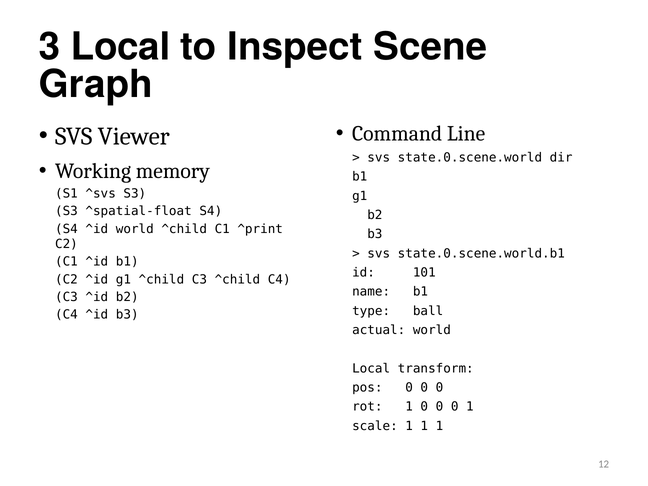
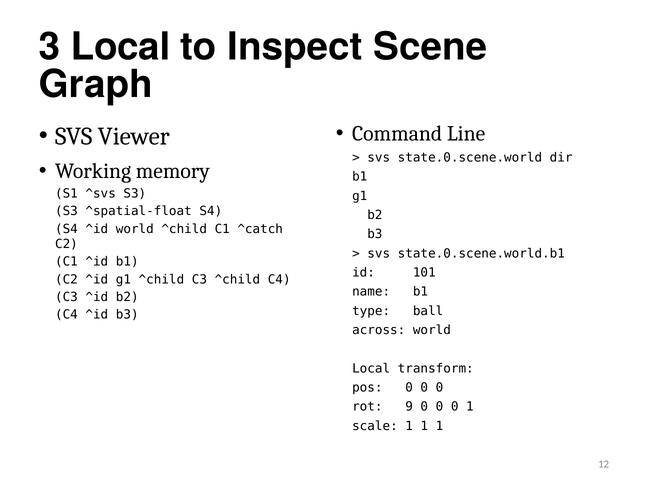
^print: ^print -> ^catch (260, 229)
actual: actual -> across (379, 330)
rot 1: 1 -> 9 (409, 407)
